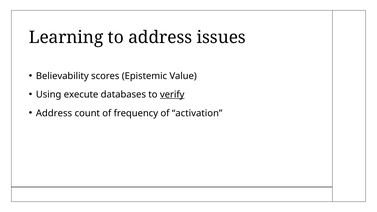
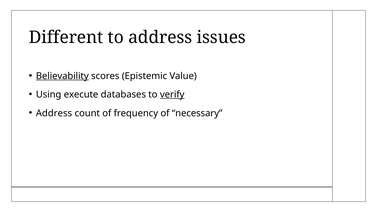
Learning: Learning -> Different (66, 37)
Believability underline: none -> present (62, 76)
activation: activation -> necessary (197, 113)
